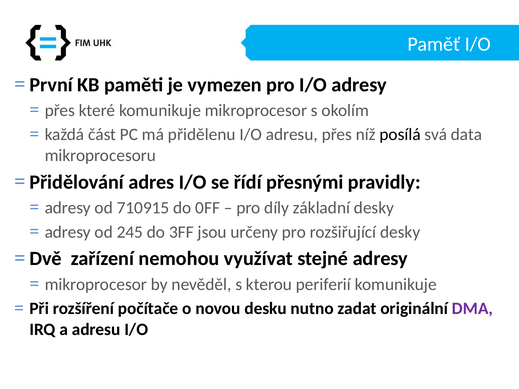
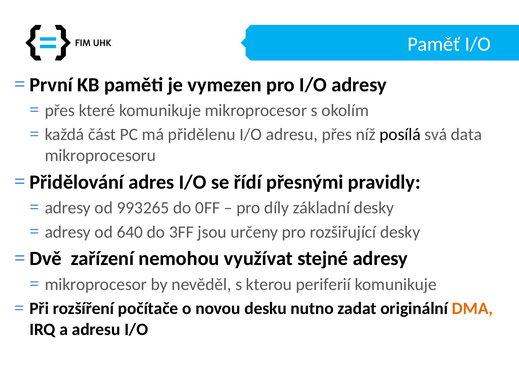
710915: 710915 -> 993265 (143, 208)
245: 245 -> 640 (130, 232)
DMA colour: purple -> orange (473, 309)
